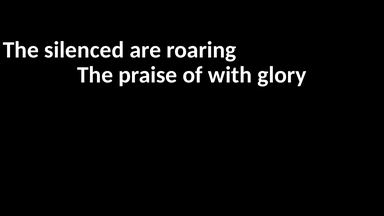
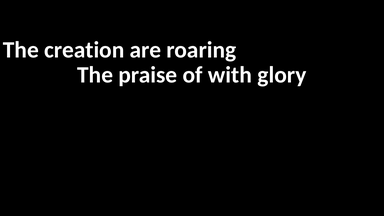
silenced: silenced -> creation (84, 50)
